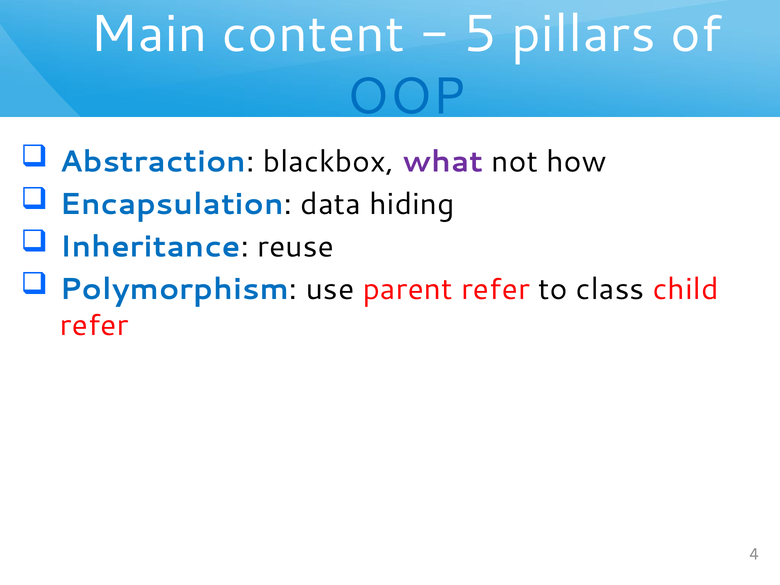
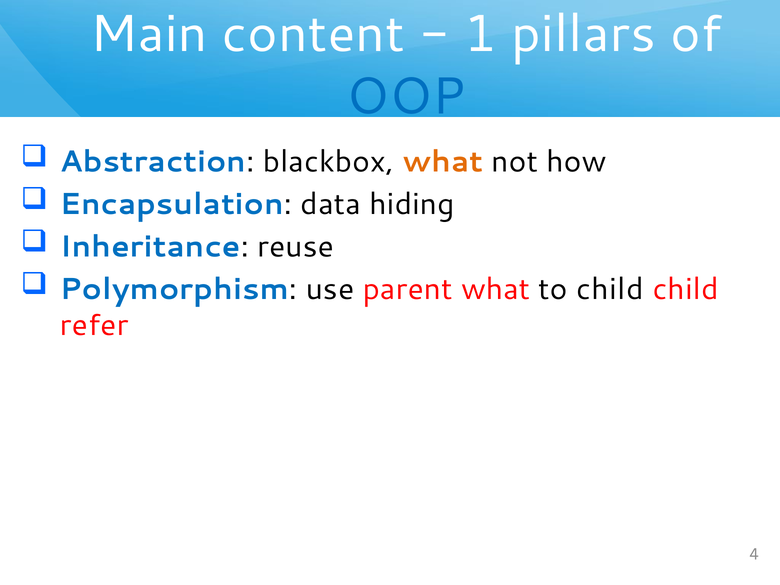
5: 5 -> 1 (480, 34)
what colour: purple -> orange (443, 162)
parent refer: refer -> what (496, 289)
to class: class -> child (610, 289)
